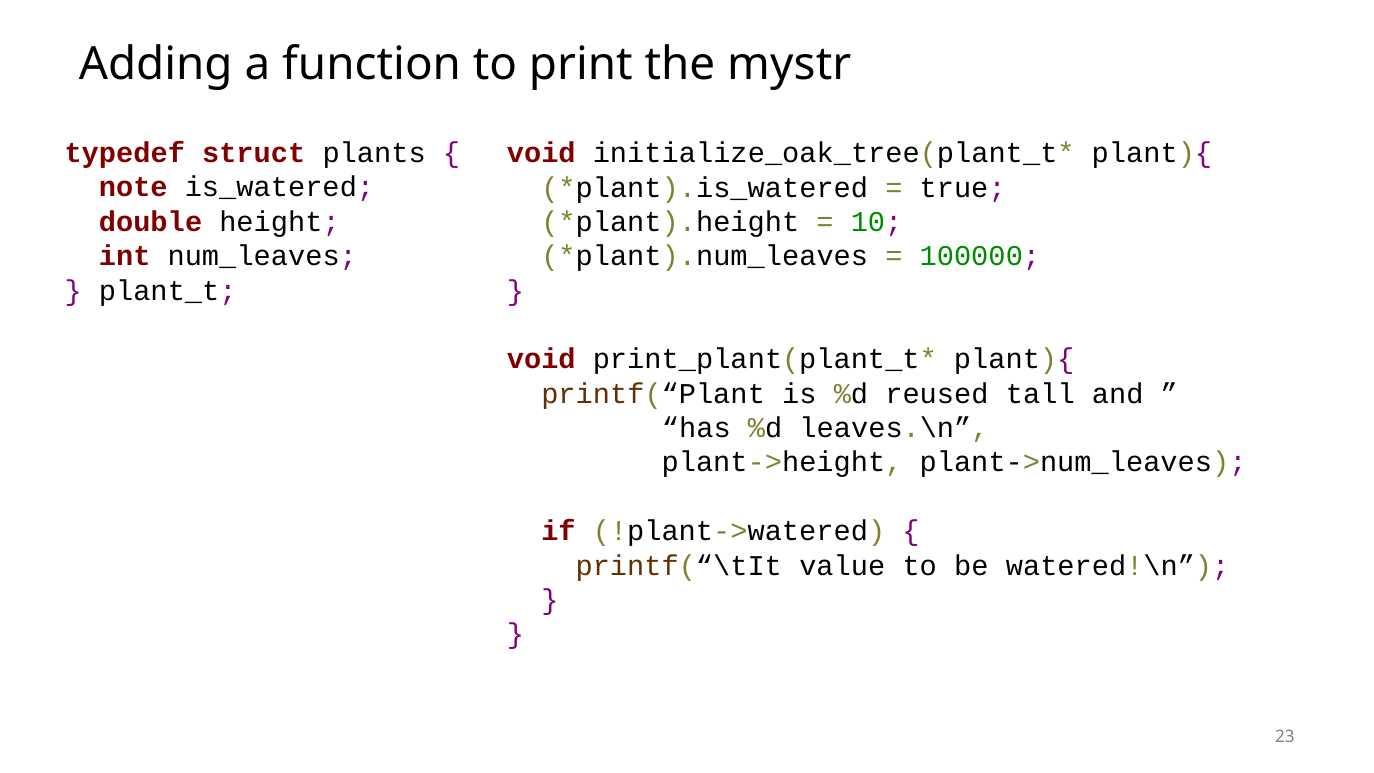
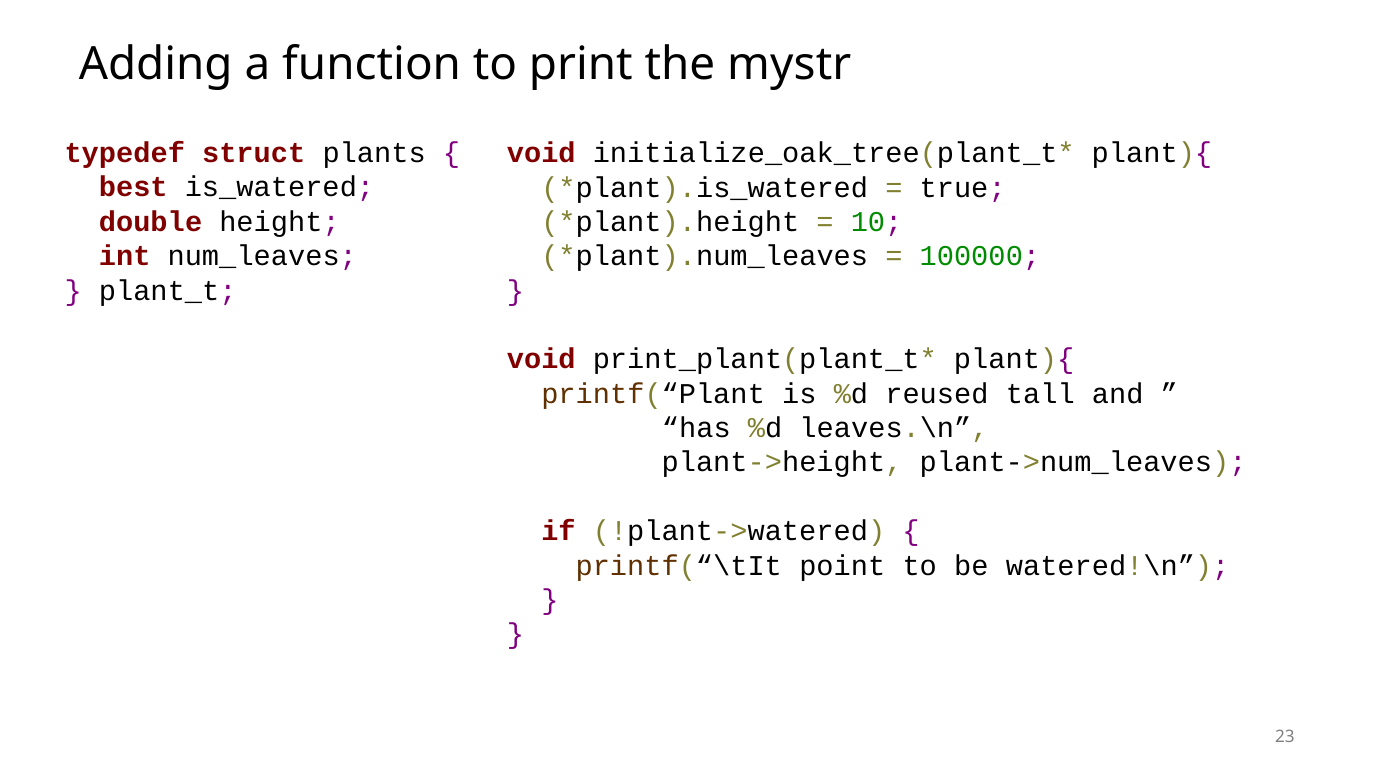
note: note -> best (133, 187)
value: value -> point (842, 566)
